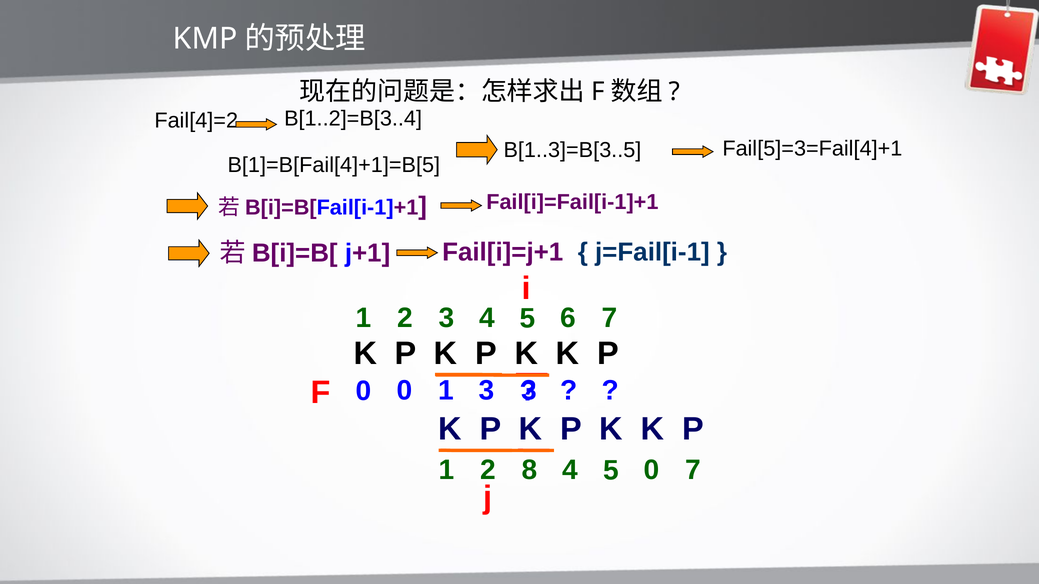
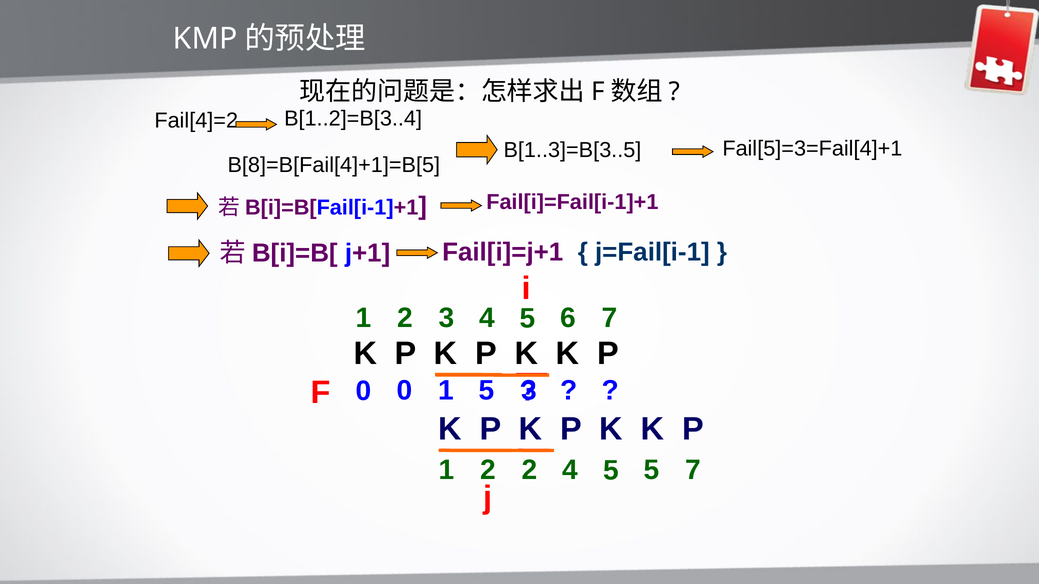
B[1]=B[Fail[4]+1]=B[5: B[1]=B[Fail[4]+1]=B[5 -> B[8]=B[Fail[4]+1]=B[5 (334, 165)
1 3: 3 -> 5 (487, 391)
2 8: 8 -> 2 (530, 470)
5 0: 0 -> 5 (651, 470)
